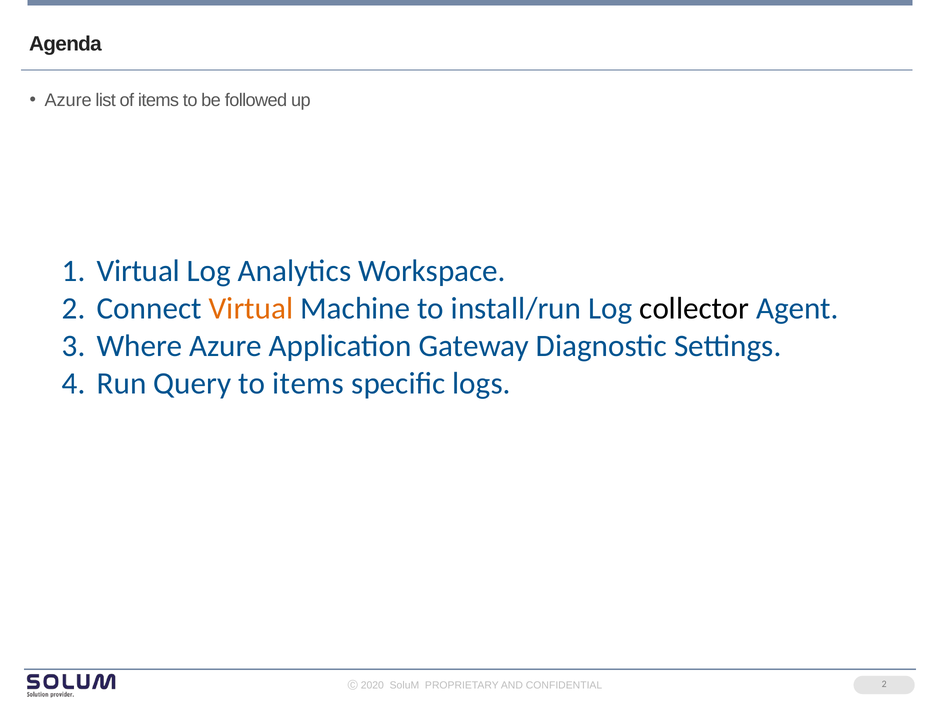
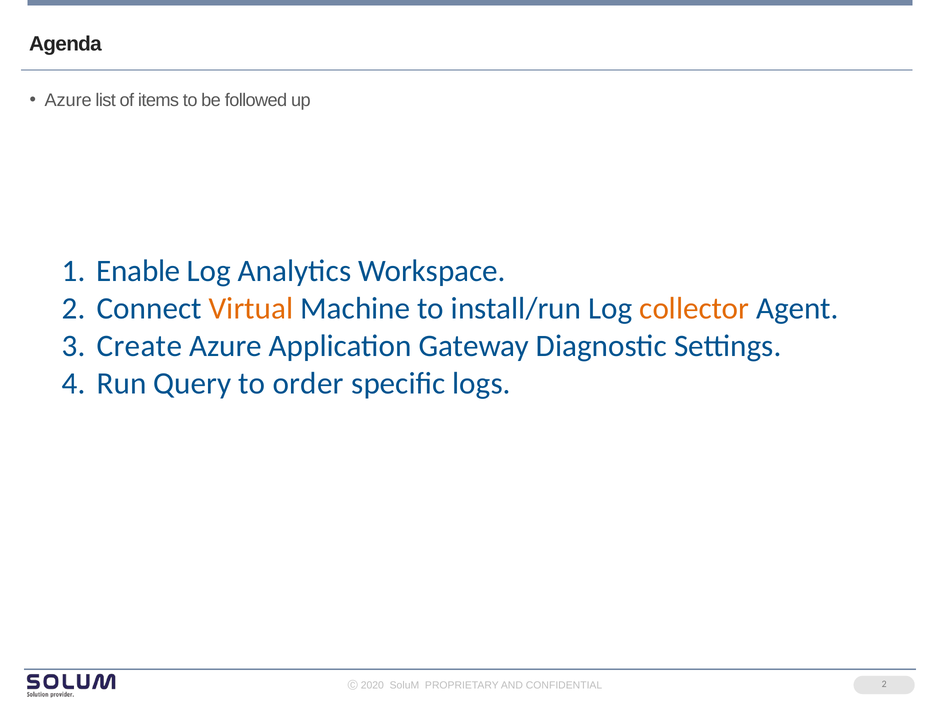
Virtual: Virtual -> Enable (138, 271)
collector colour: black -> orange (694, 309)
Where: Where -> Create (139, 346)
to items: items -> order (308, 383)
